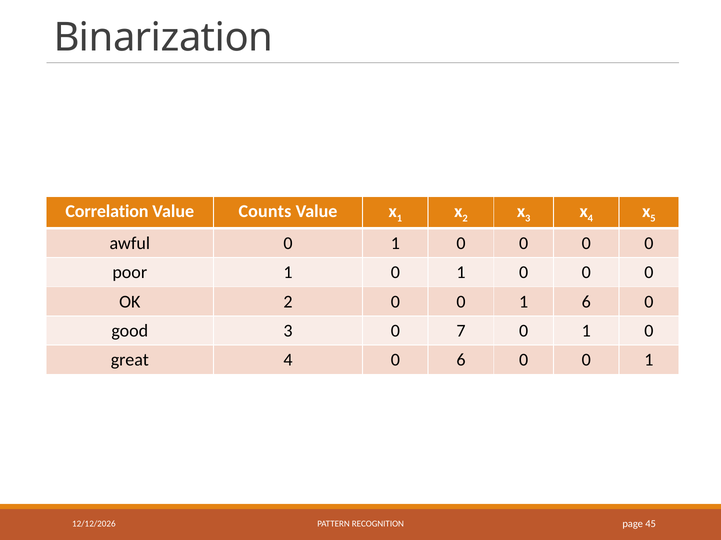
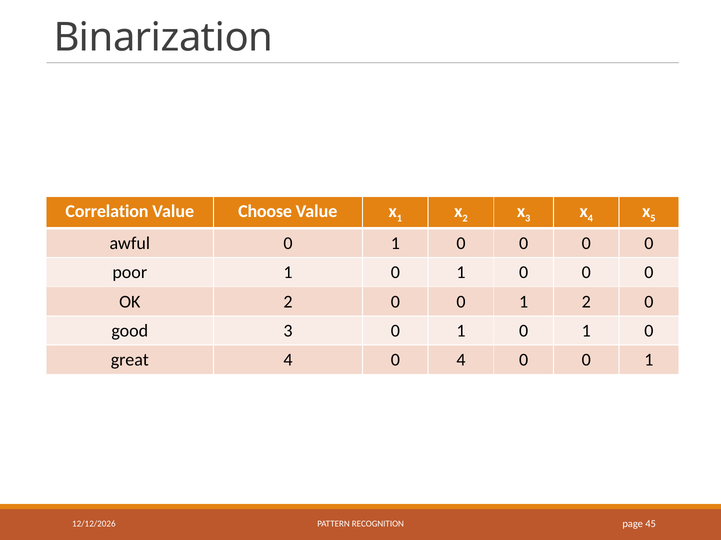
Counts: Counts -> Choose (265, 212)
1 6: 6 -> 2 (586, 302)
3 0 7: 7 -> 1 (461, 331)
0 6: 6 -> 4 (461, 360)
